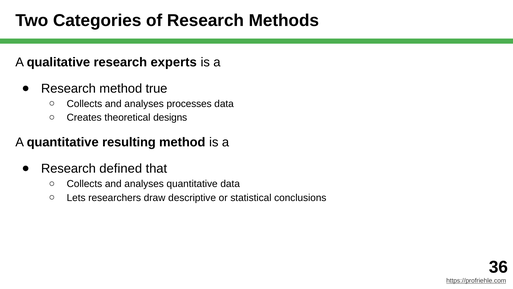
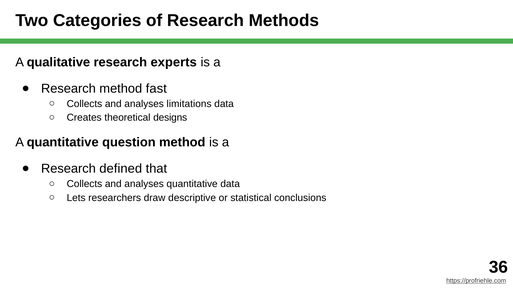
true: true -> fast (156, 88)
processes: processes -> limitations (189, 104)
resulting: resulting -> question (129, 142)
